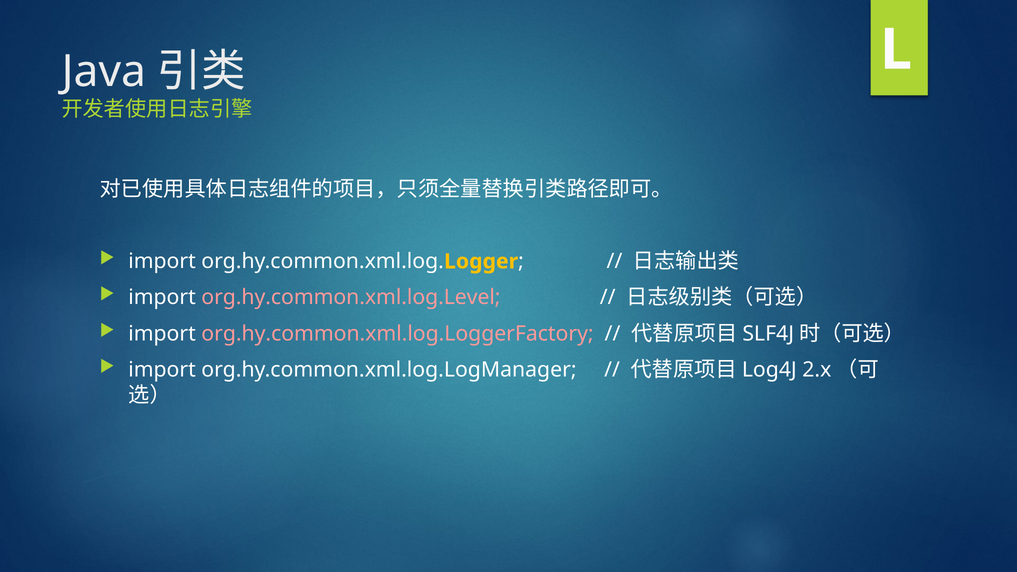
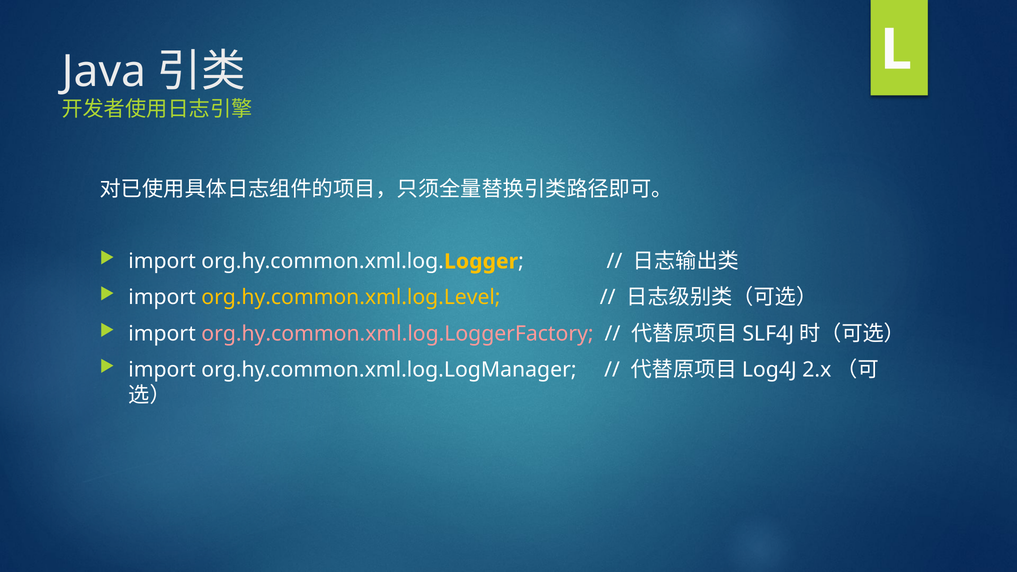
org.hy.common.xml.log.Level colour: pink -> yellow (351, 297)
